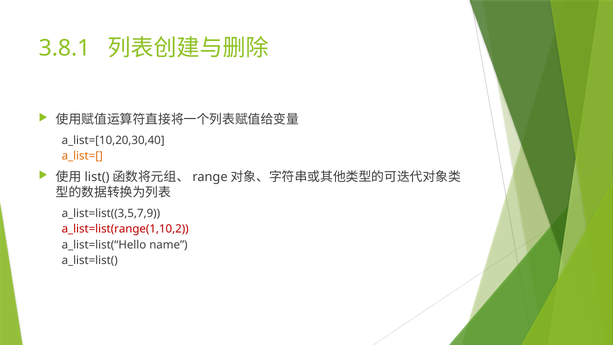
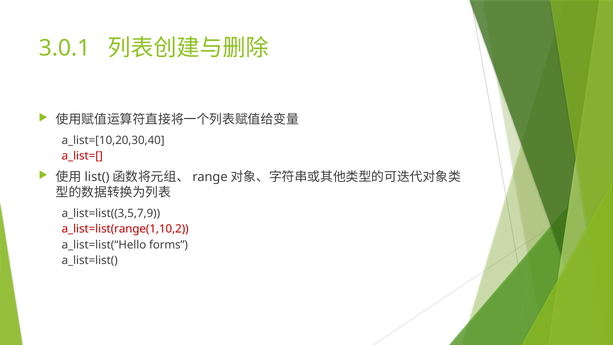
3.8.1: 3.8.1 -> 3.0.1 (65, 48)
a_list=[ colour: orange -> red (82, 156)
name: name -> forms (168, 245)
